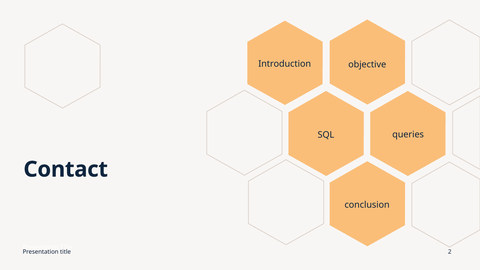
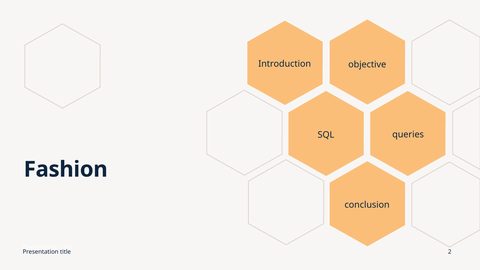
Contact: Contact -> Fashion (66, 169)
